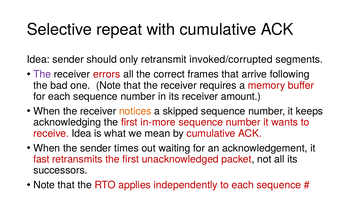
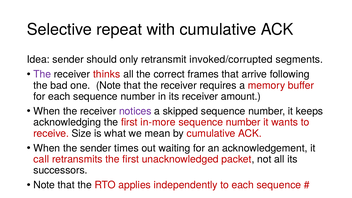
errors: errors -> thinks (107, 74)
notices colour: orange -> purple (135, 111)
receive Idea: Idea -> Size (82, 133)
fast: fast -> call (41, 159)
